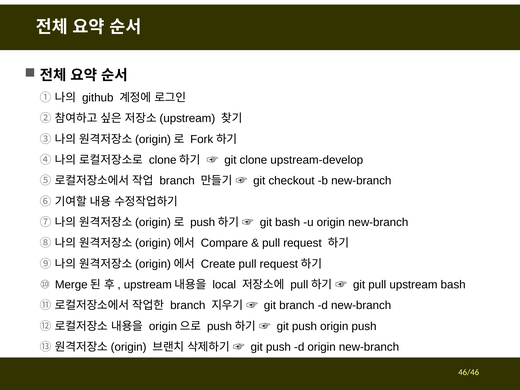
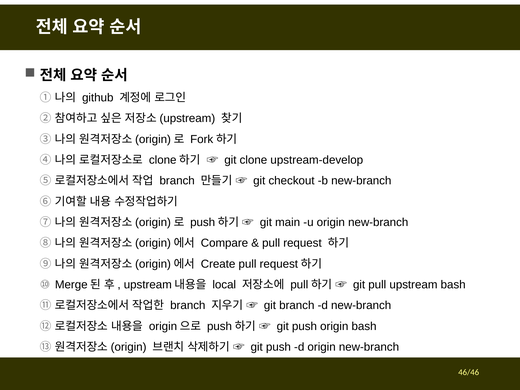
git bash: bash -> main (288, 222)
origin push: push -> bash (364, 326)
